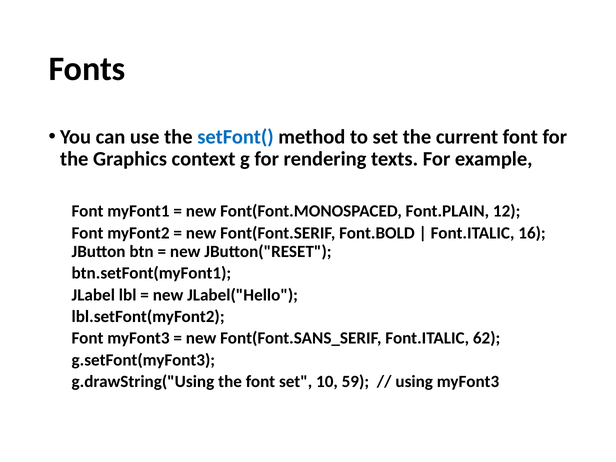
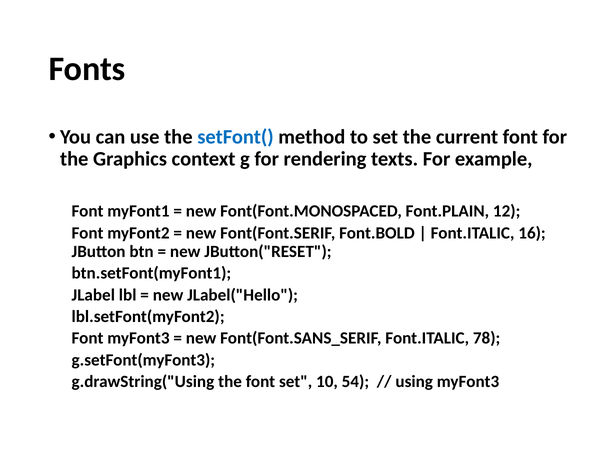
62: 62 -> 78 (487, 338)
59: 59 -> 54 (355, 382)
